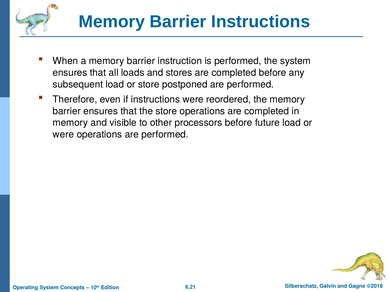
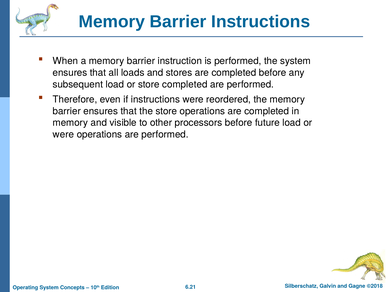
store postponed: postponed -> completed (185, 84)
